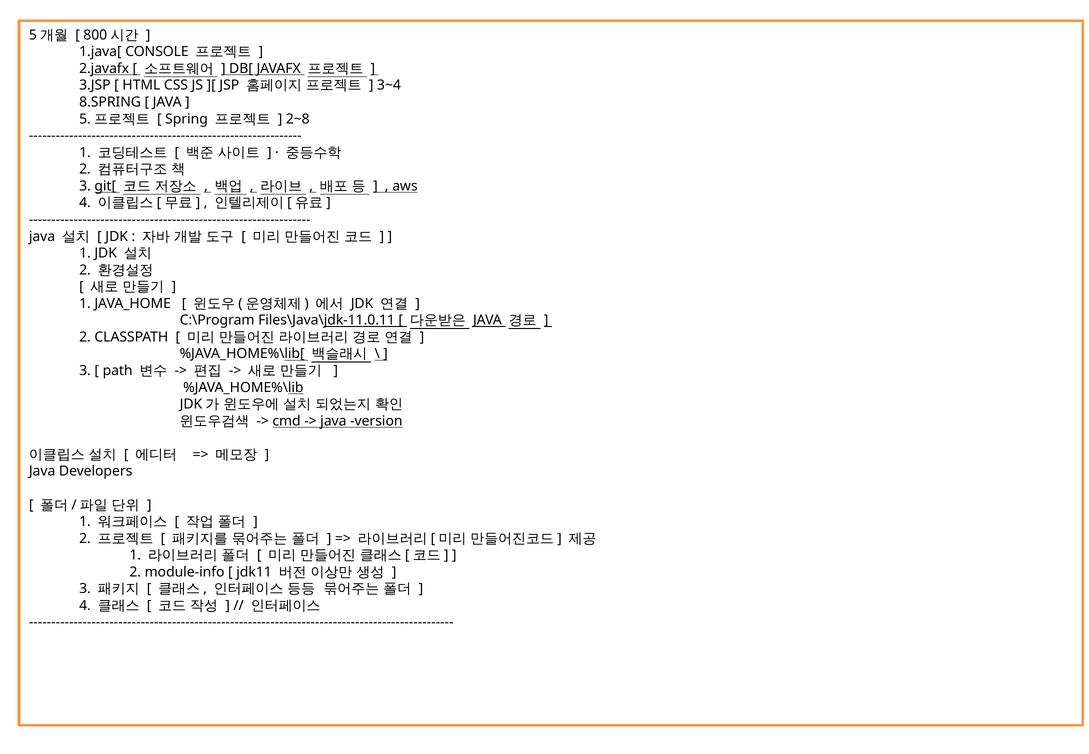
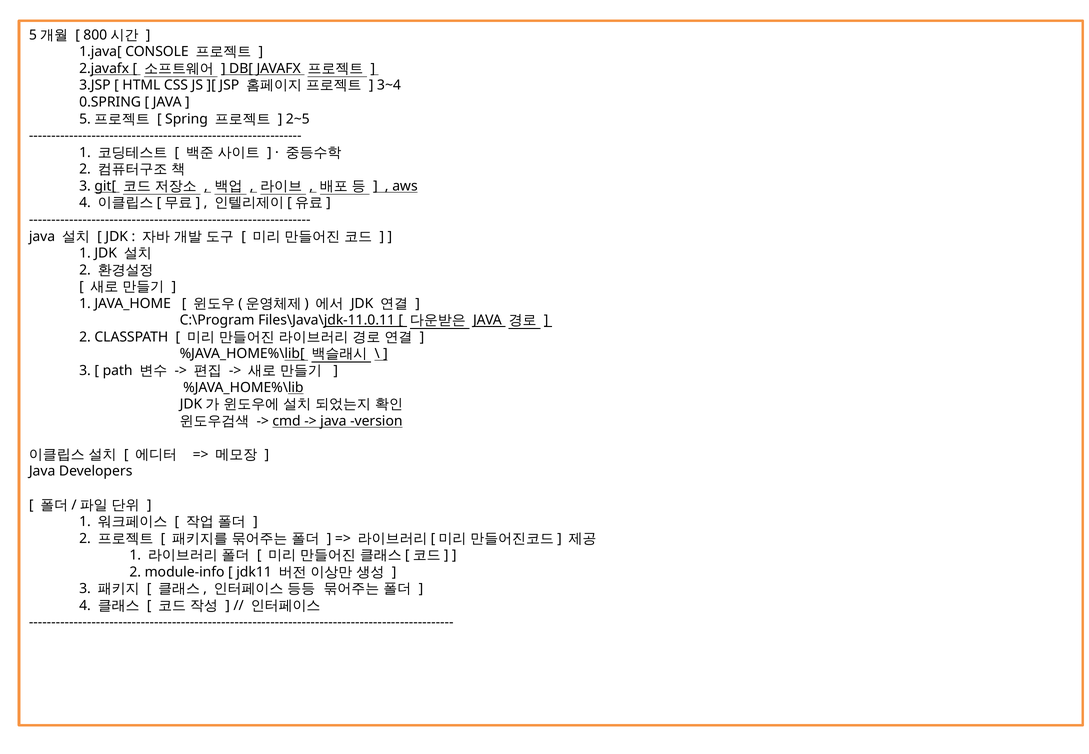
8.SPRING: 8.SPRING -> 0.SPRING (110, 102)
2~8: 2~8 -> 2~5 (298, 119)
